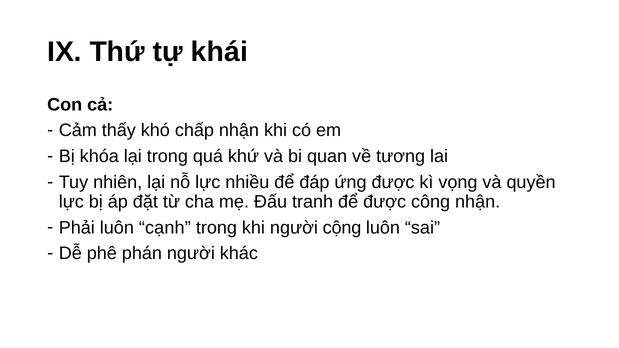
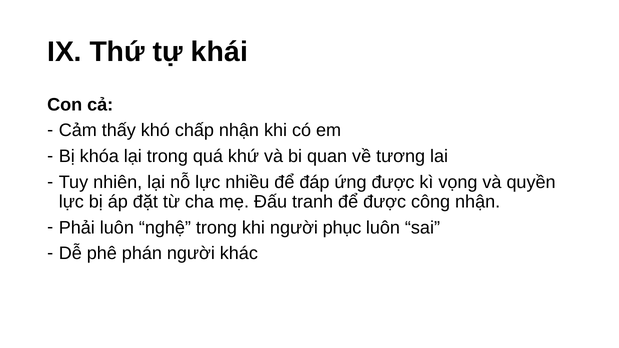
cạnh: cạnh -> nghệ (165, 228)
cộng: cộng -> phục (342, 228)
